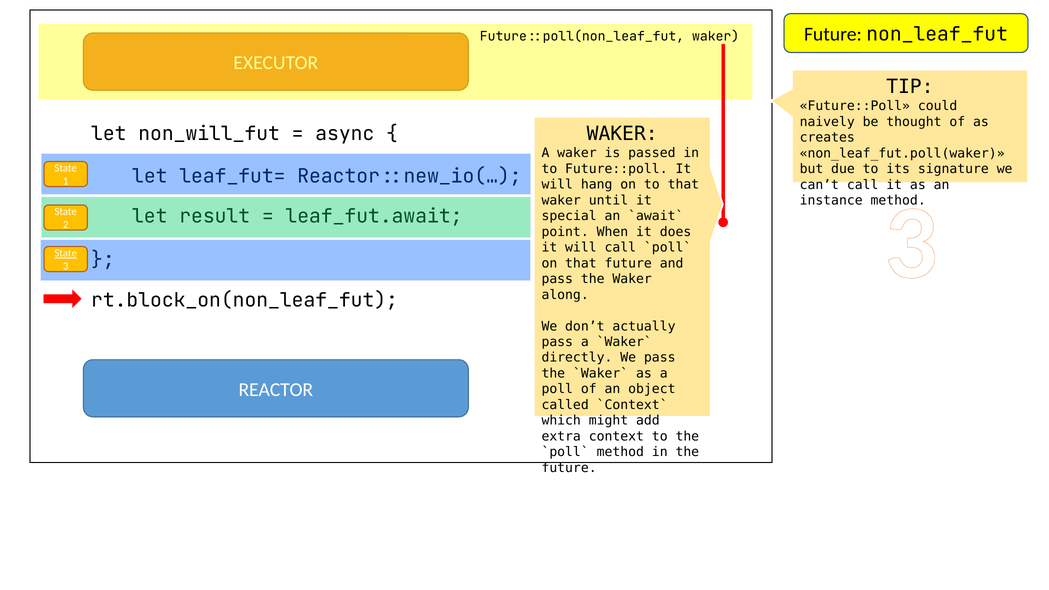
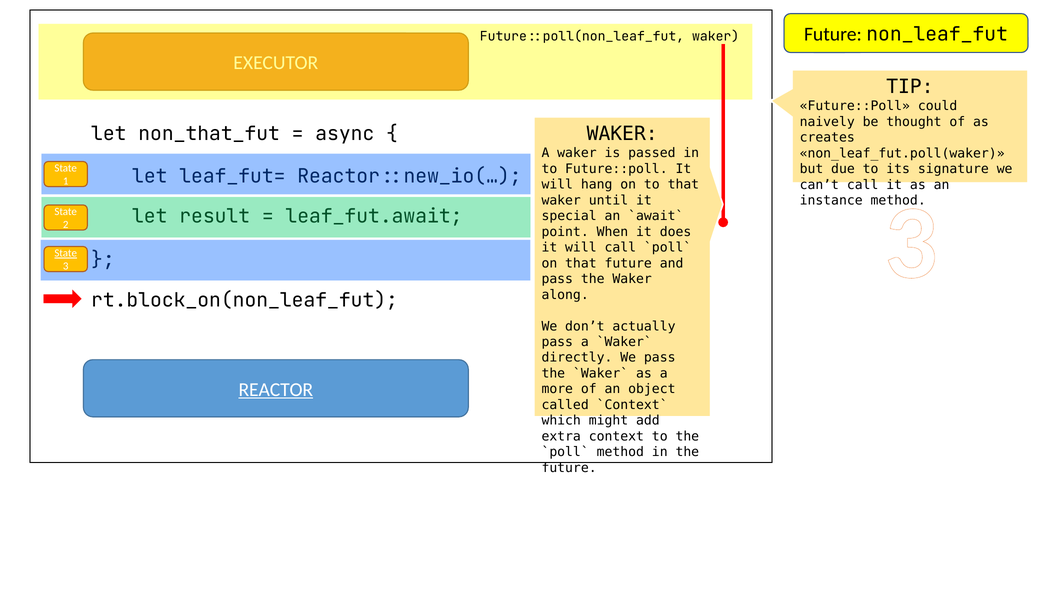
non_will_fut: non_will_fut -> non_that_fut (209, 134)
REACTOR underline: none -> present (276, 390)
poll: poll -> more (557, 389)
